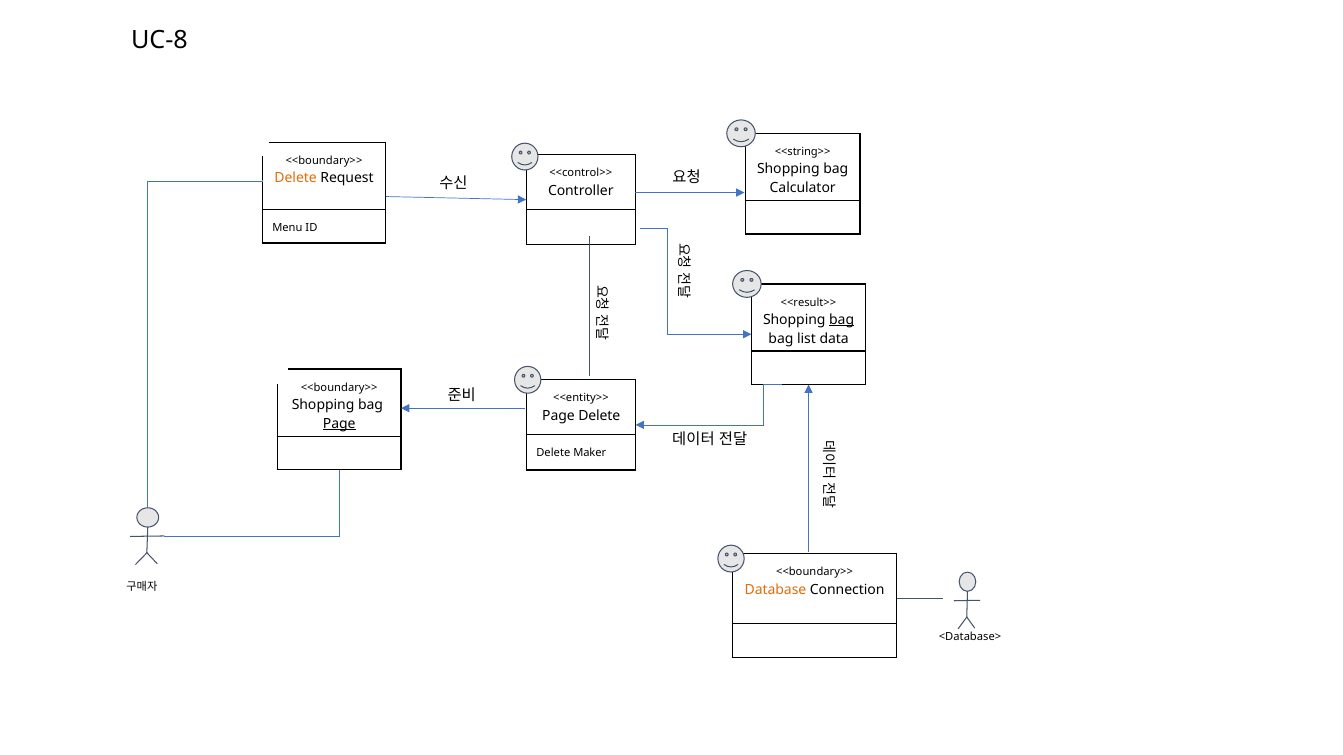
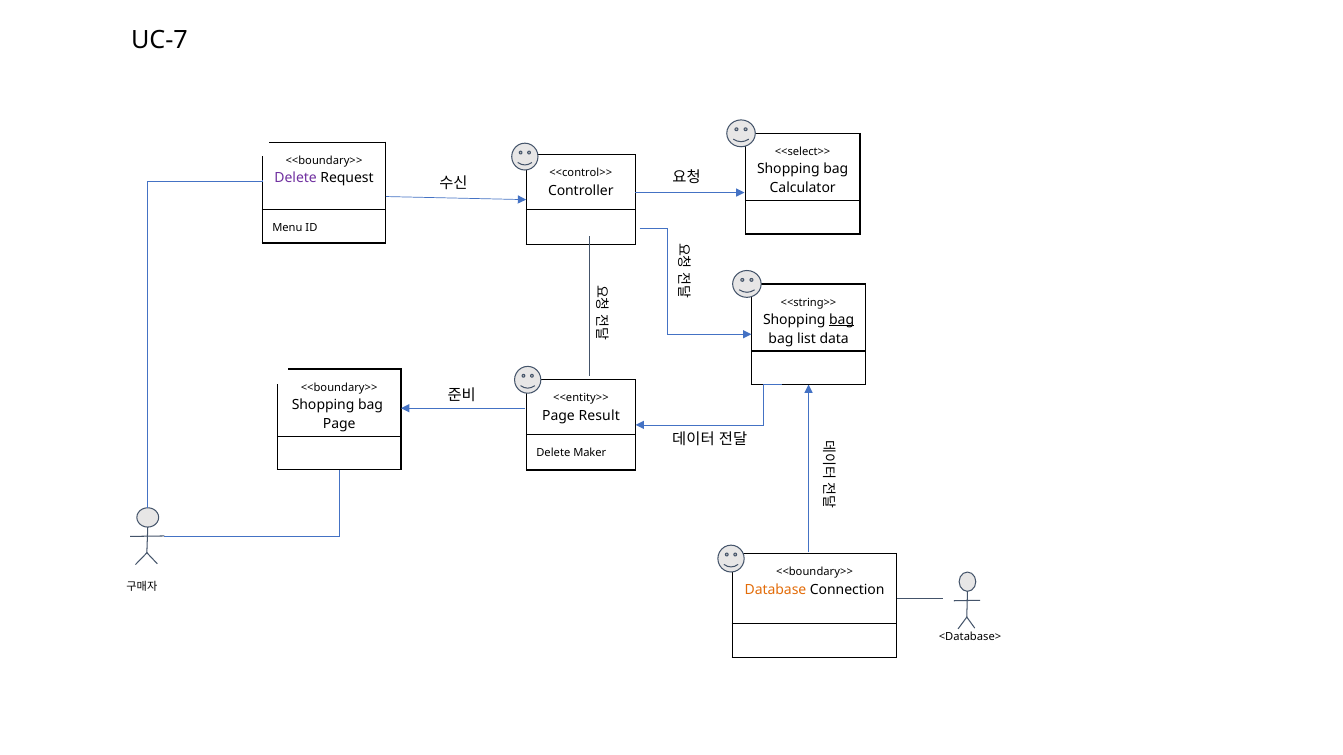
UC-8: UC-8 -> UC-7 (159, 40)
<<string>>: <<string>> -> <<select>> (803, 152)
Delete colour: orange -> purple (296, 178)
<<result>>: <<result>> -> <<string>> (809, 303)
Page Delete: Delete -> Result (599, 416)
Page underline: present -> none (339, 424)
